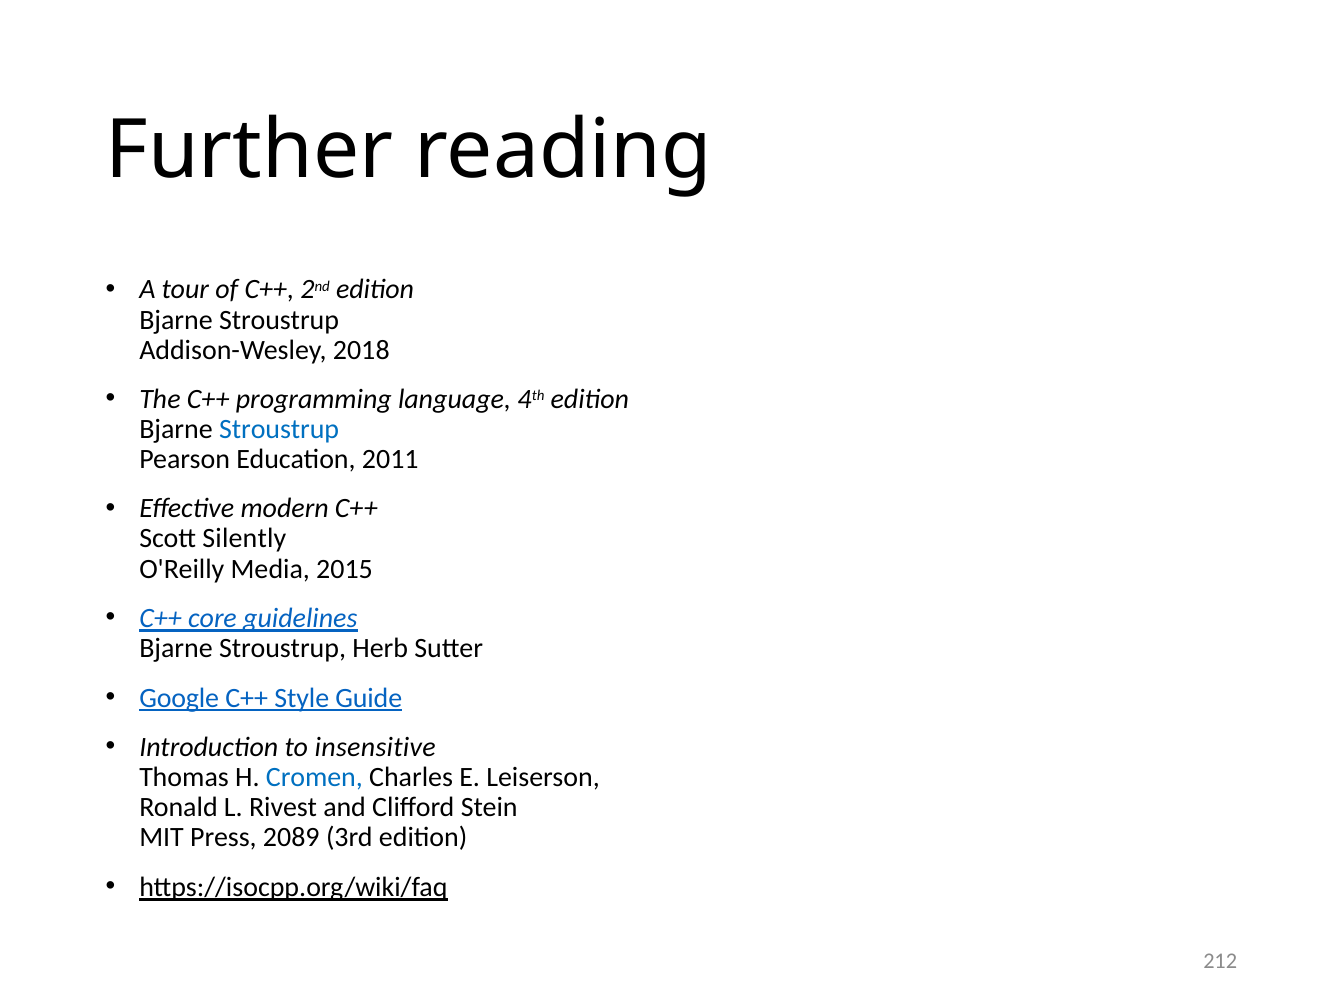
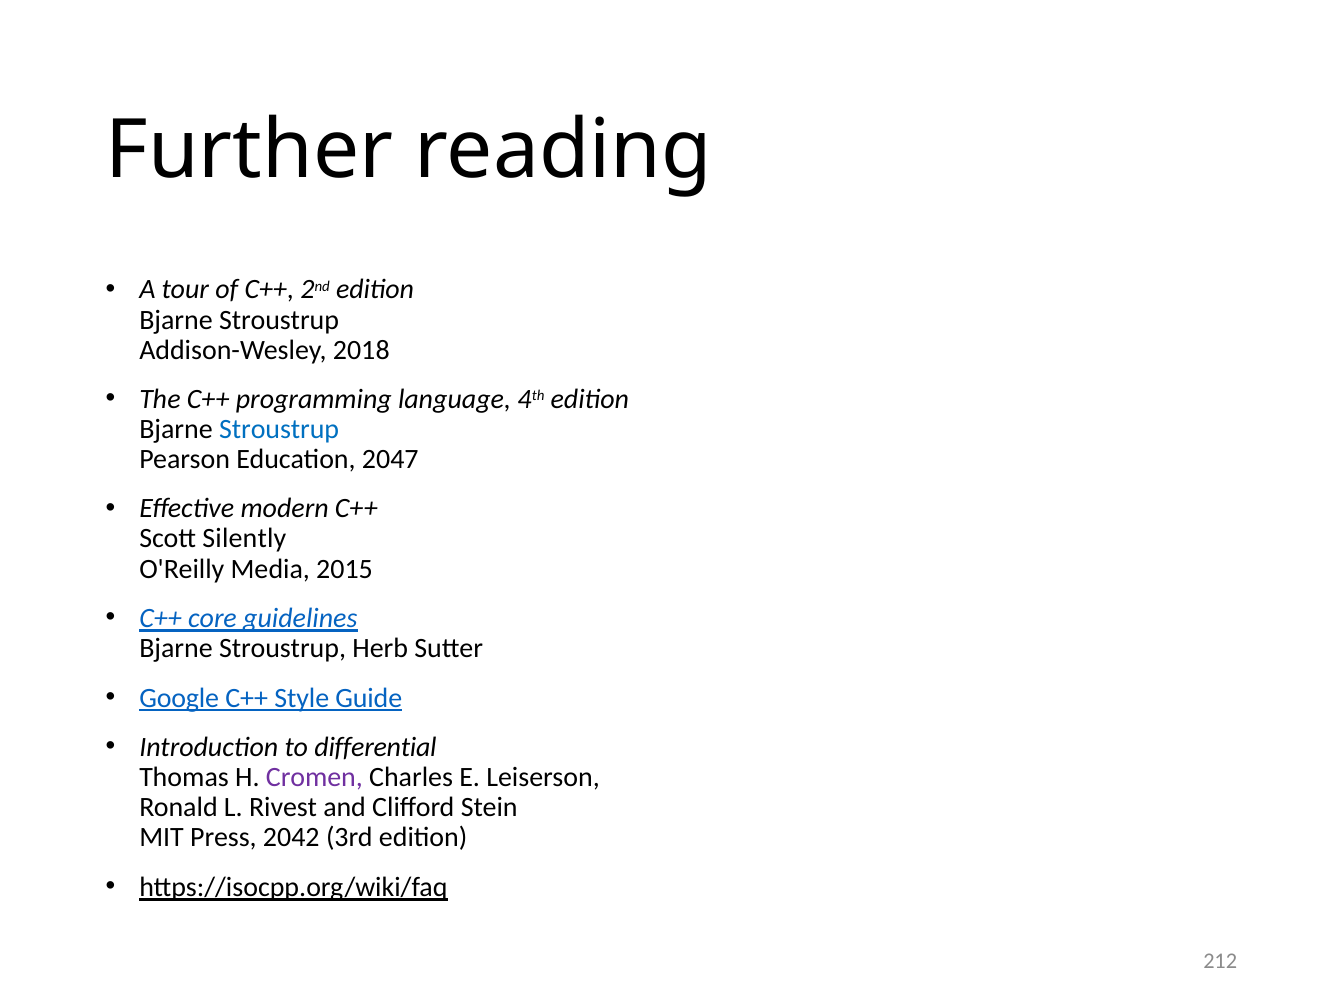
2011: 2011 -> 2047 (390, 460)
insensitive: insensitive -> differential (376, 747)
Cromen colour: blue -> purple (314, 777)
2089: 2089 -> 2042 (291, 838)
